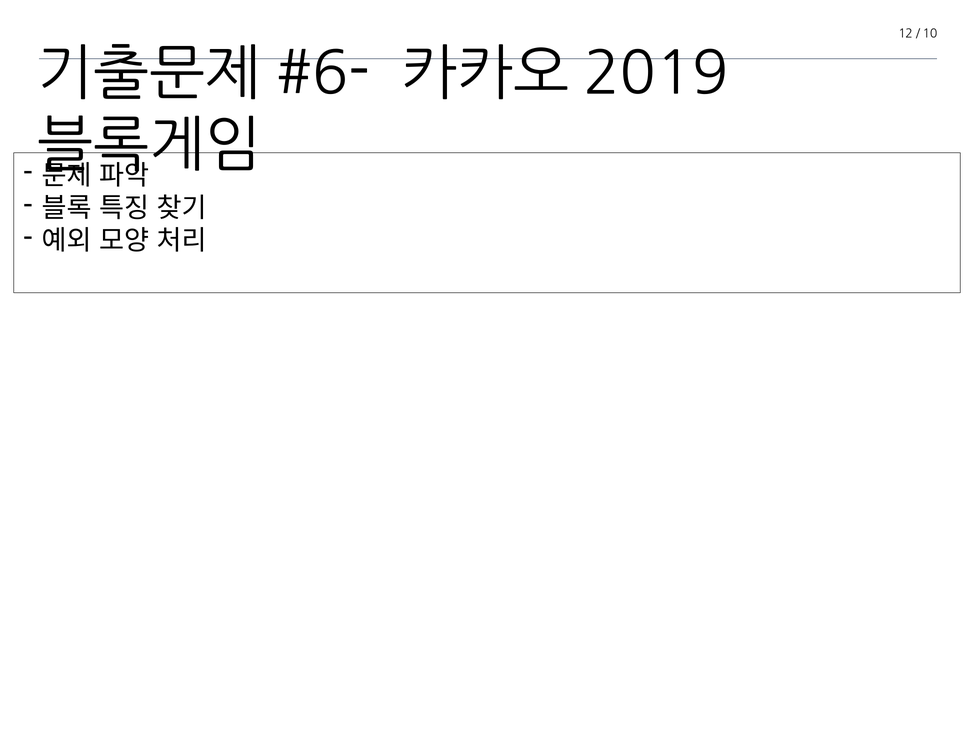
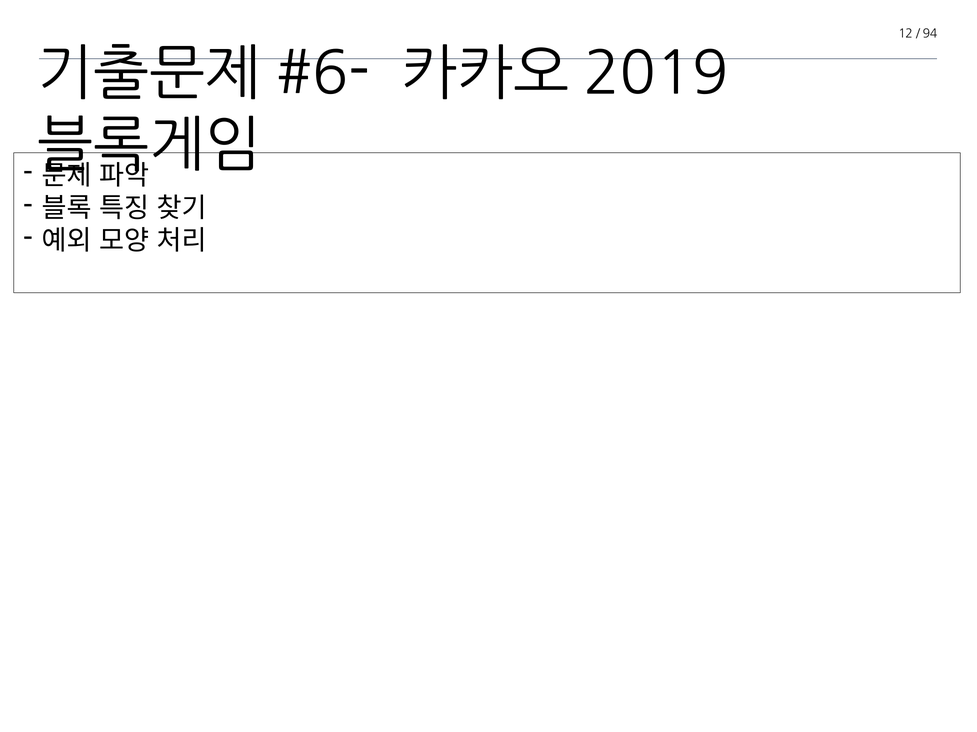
10: 10 -> 94 (930, 34)
